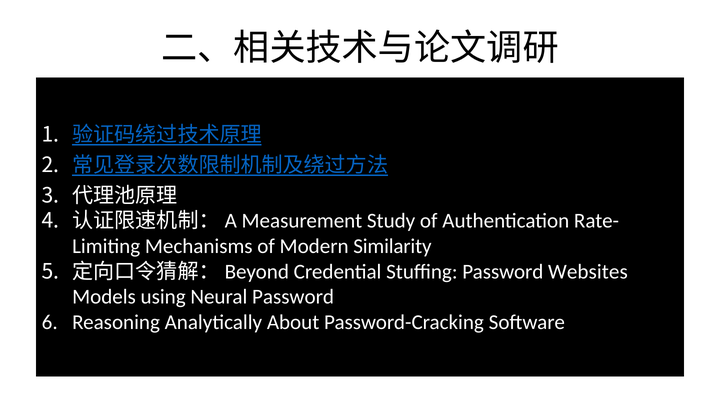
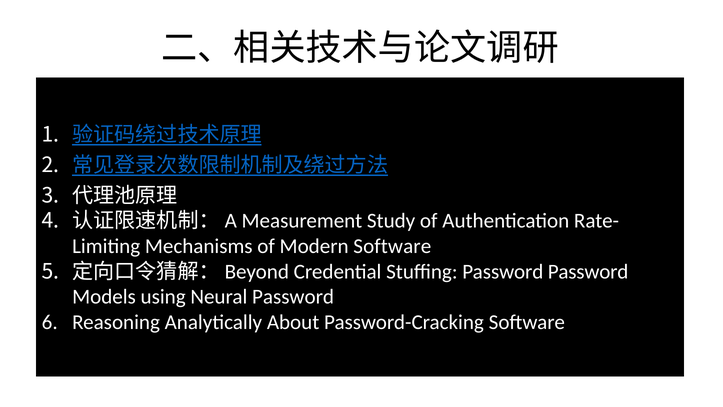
Modern Similarity: Similarity -> Software (392, 246)
Password Websites: Websites -> Password (588, 271)
